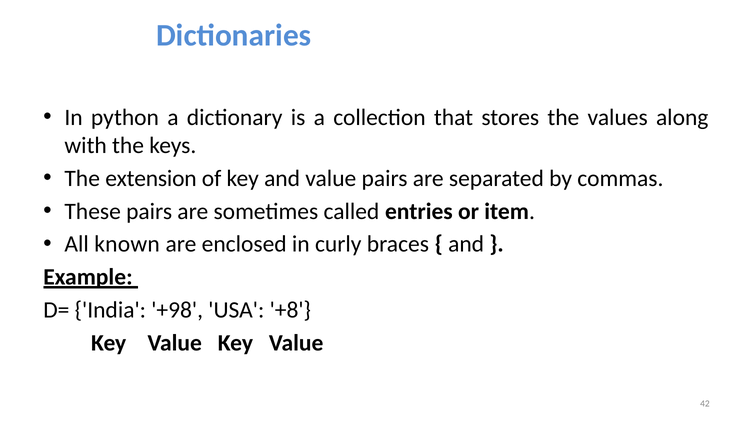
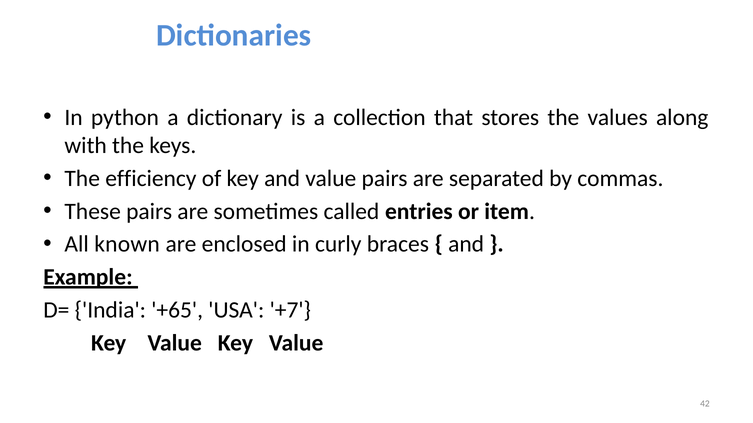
extension: extension -> efficiency (151, 179)
+98: +98 -> +65 (177, 310)
+8: +8 -> +7 (290, 310)
